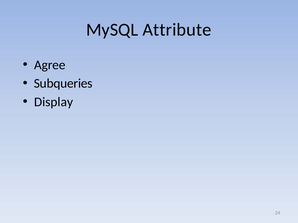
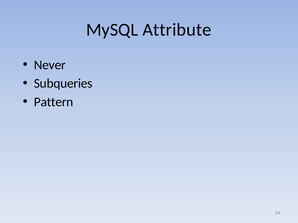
Agree: Agree -> Never (50, 65)
Display: Display -> Pattern (54, 102)
